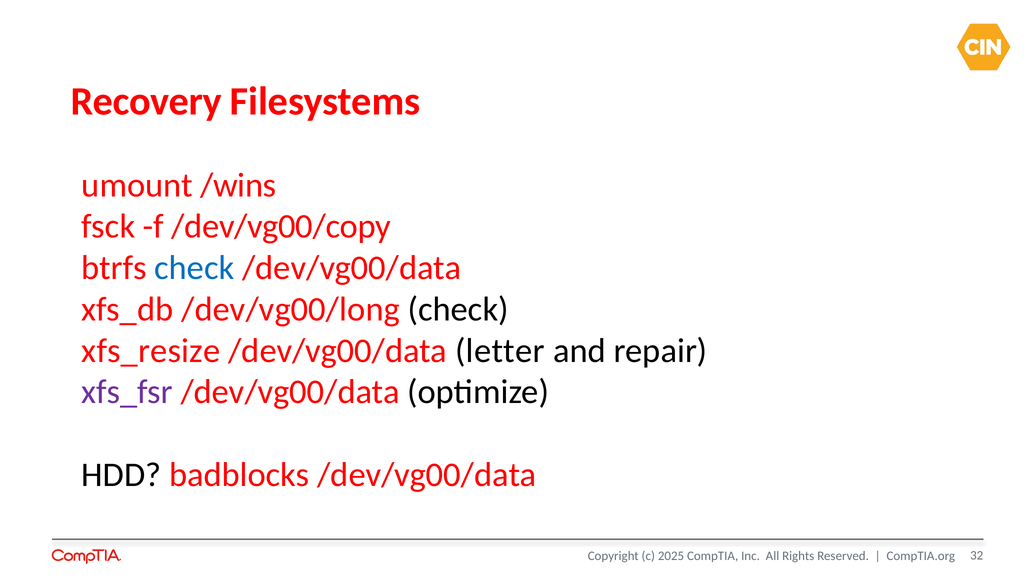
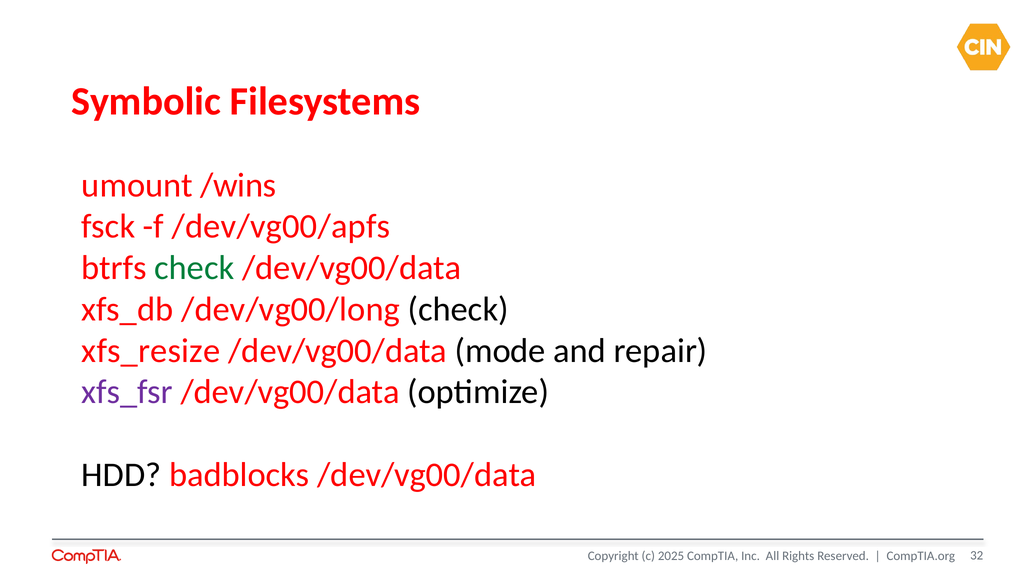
Recovery: Recovery -> Symbolic (146, 102)
/dev/vg00/copy: /dev/vg00/copy -> /dev/vg00/apfs (281, 227)
check colour: blue -> green (194, 268)
letter: letter -> mode (500, 351)
